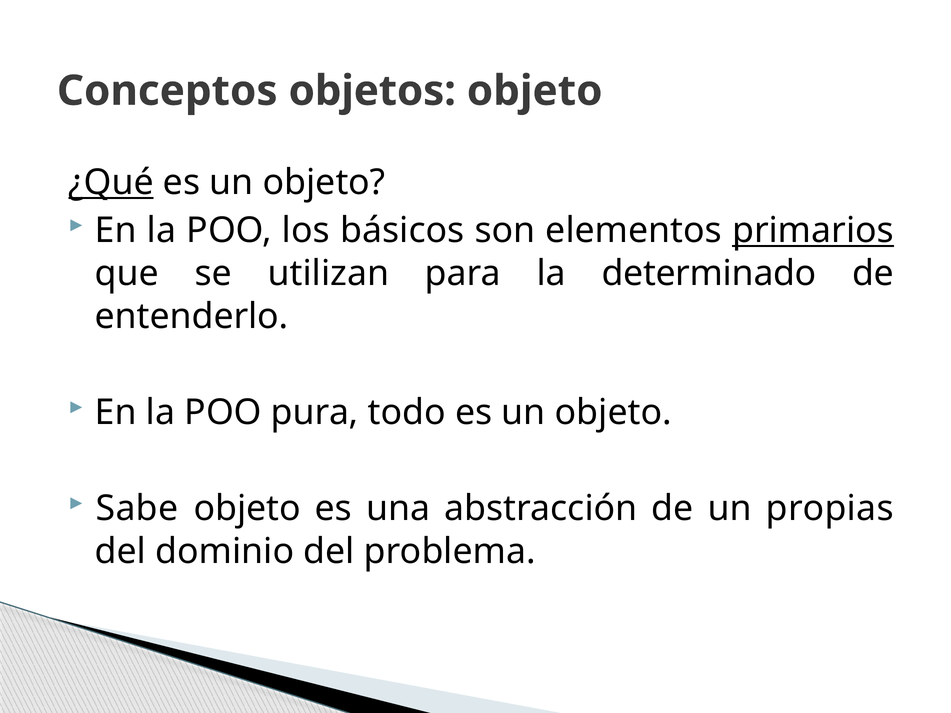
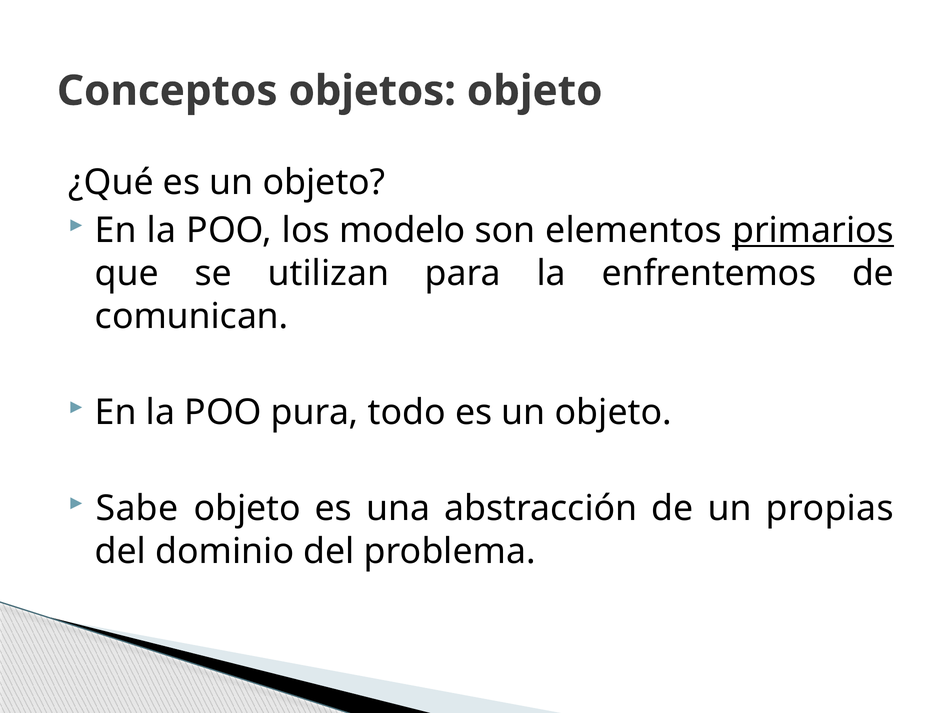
¿Qué underline: present -> none (111, 183)
básicos: básicos -> modelo (402, 231)
determinado: determinado -> enfrentemos (709, 274)
entenderlo: entenderlo -> comunican (192, 316)
